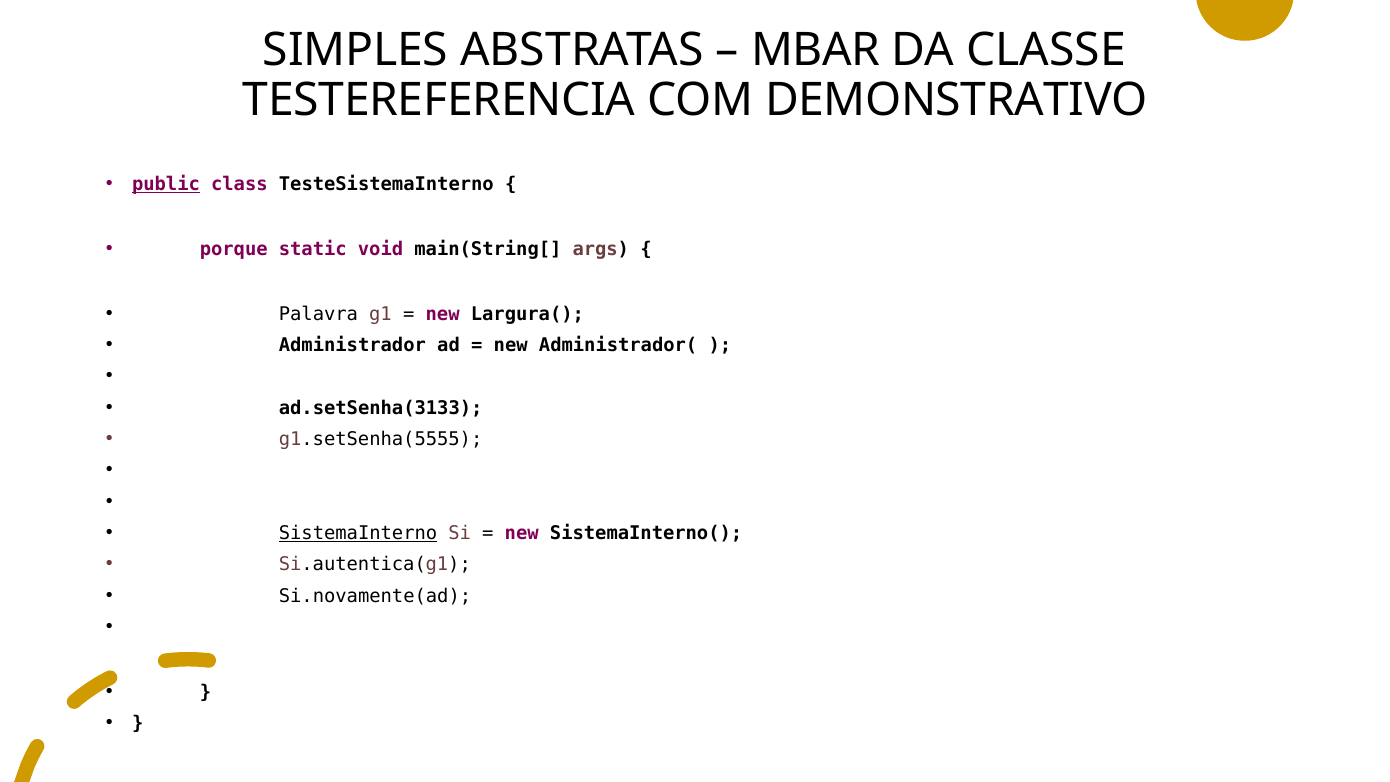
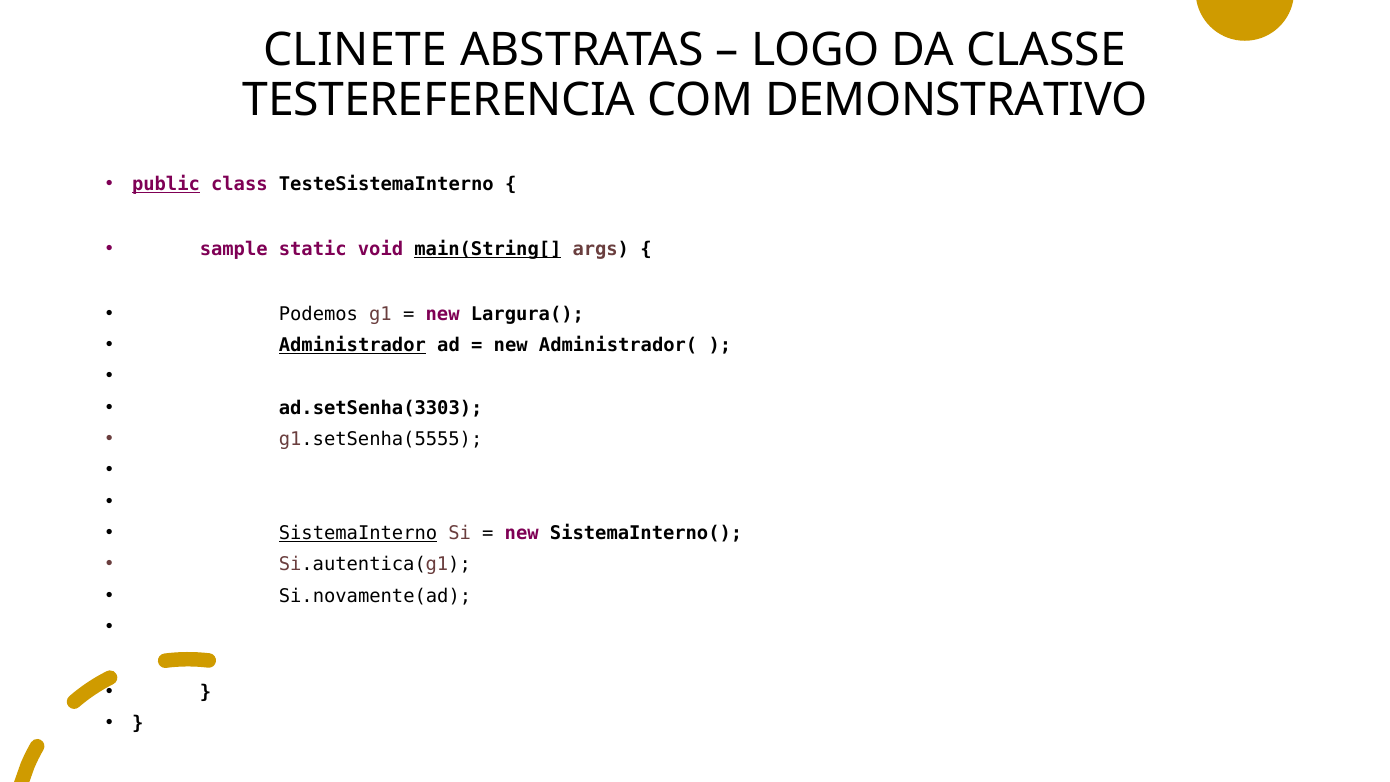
SIMPLES: SIMPLES -> CLINETE (355, 50)
MBAR: MBAR -> LOGO (816, 50)
porque: porque -> sample (234, 249)
main(String[ underline: none -> present (488, 249)
Palavra: Palavra -> Podemos (318, 314)
Administrador underline: none -> present (352, 345)
ad.setSenha(3133: ad.setSenha(3133 -> ad.setSenha(3303 (381, 408)
